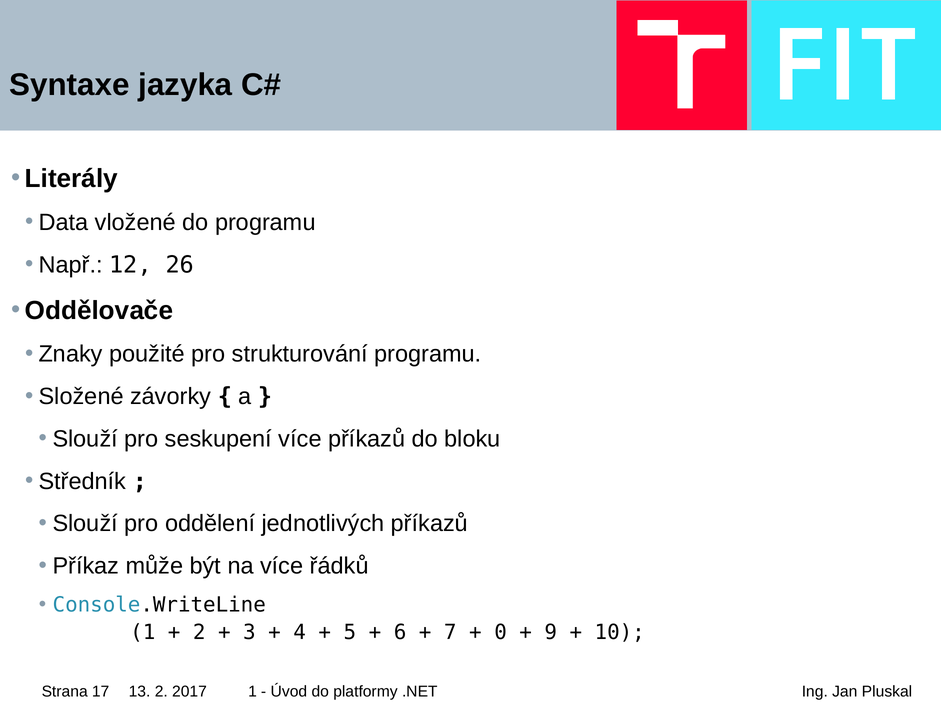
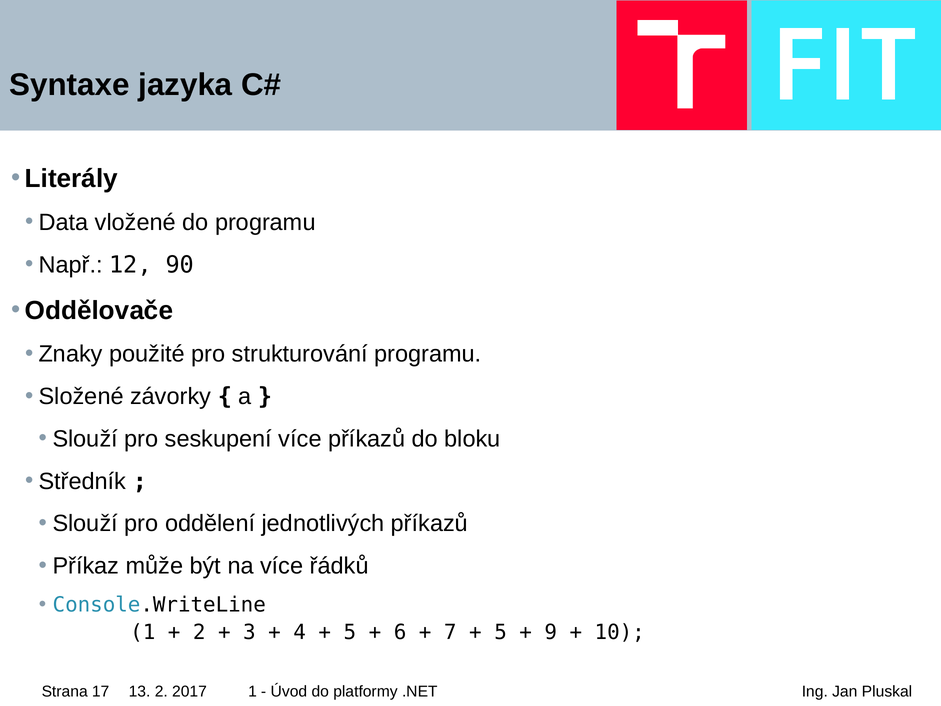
26: 26 -> 90 (180, 265)
0: 0 -> 5 (501, 632)
